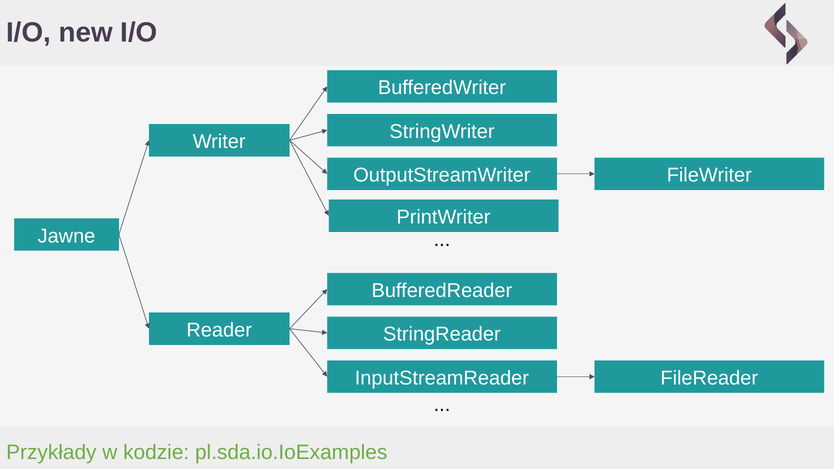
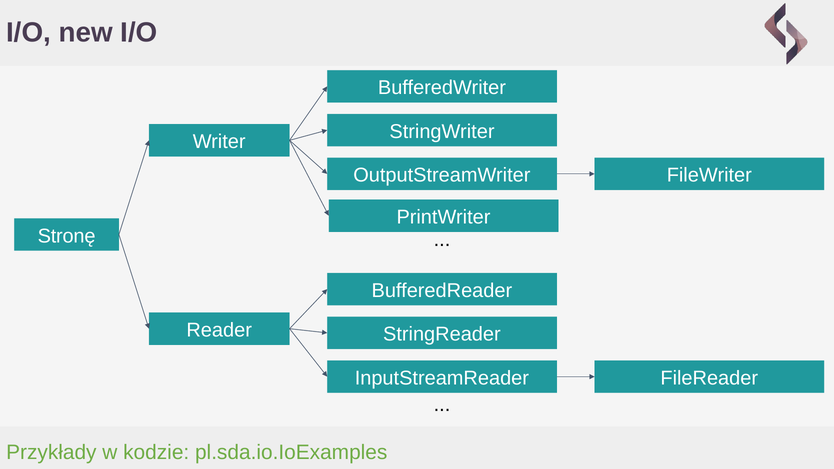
Jawne: Jawne -> Stronę (67, 236)
